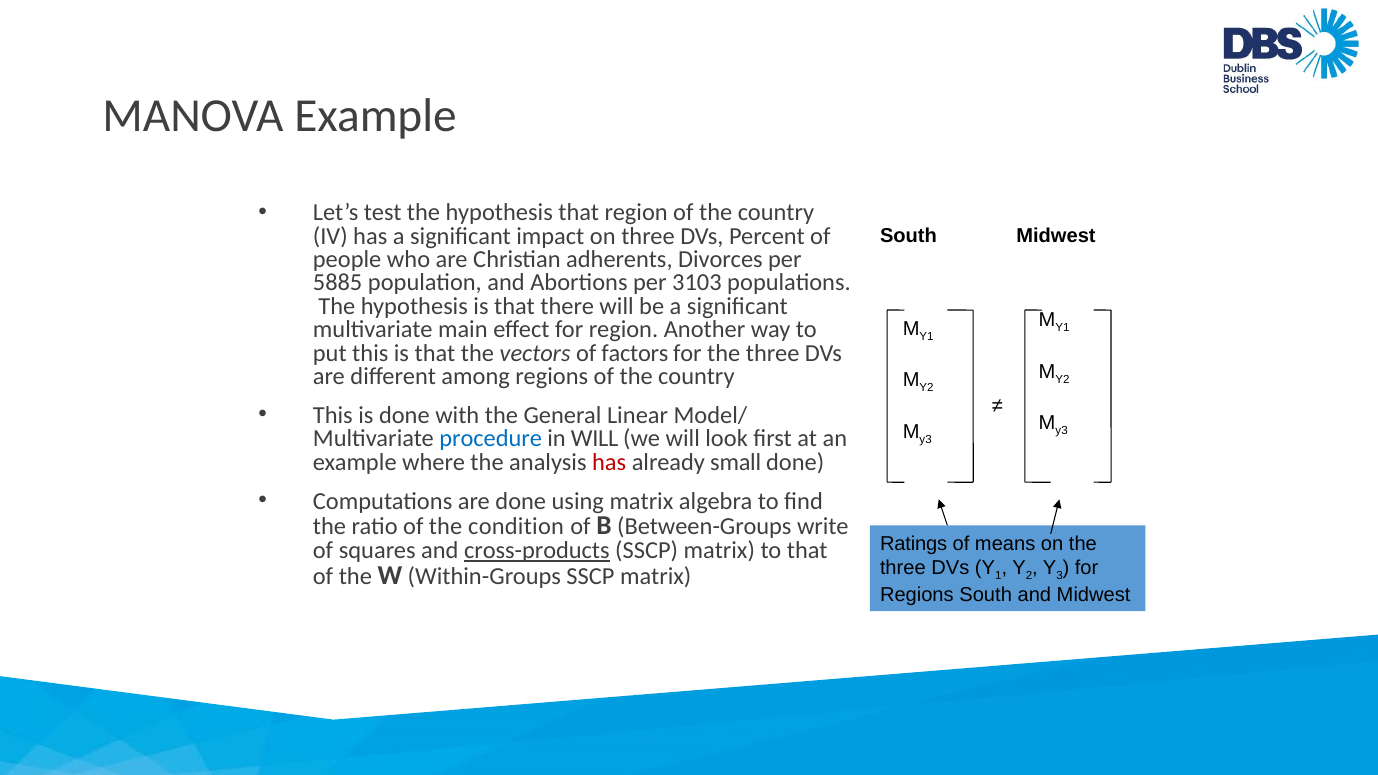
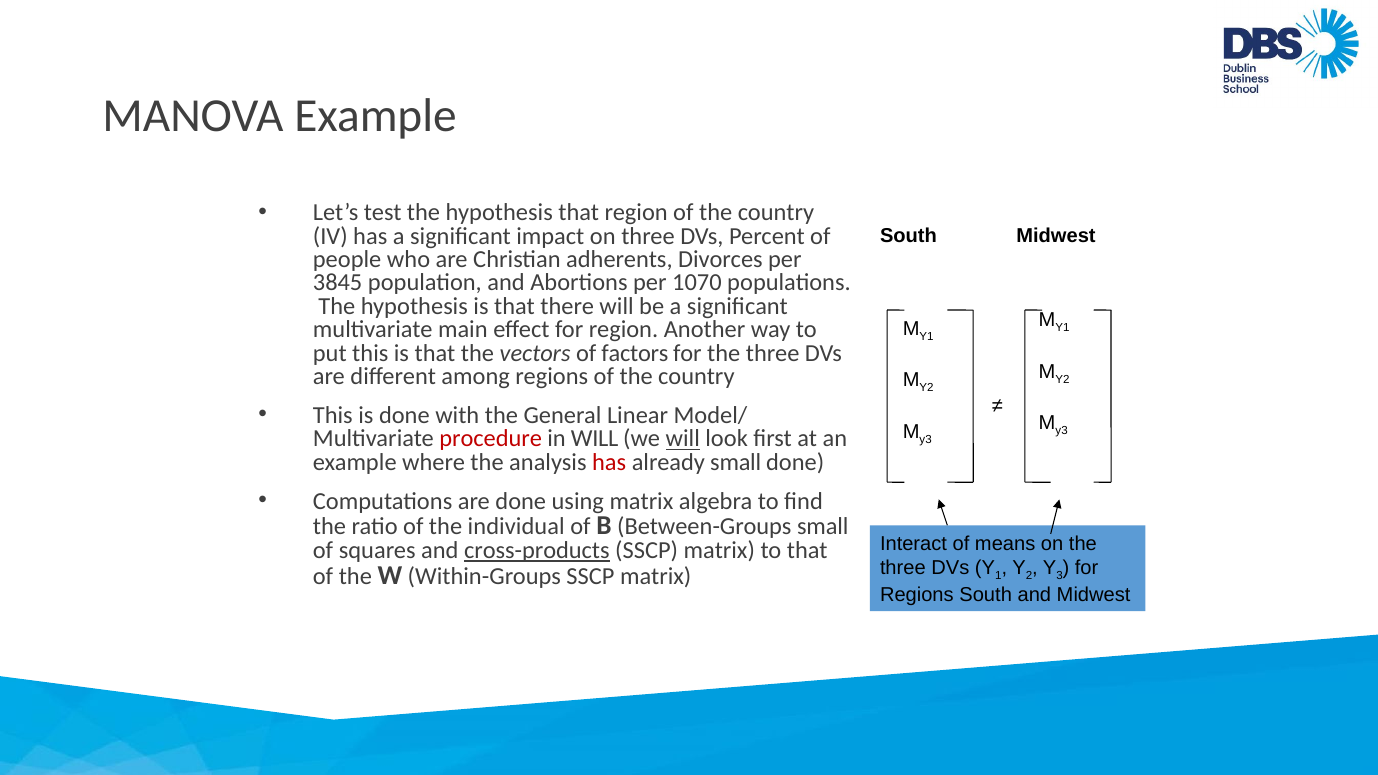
5885: 5885 -> 3845 (338, 283)
3103: 3103 -> 1070 (697, 283)
procedure colour: blue -> red (491, 439)
will underline: none -> present (683, 439)
condition: condition -> individual (516, 527)
Between-Groups write: write -> small (823, 527)
Ratings: Ratings -> Interact (913, 544)
